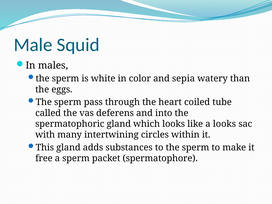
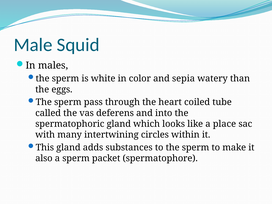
a looks: looks -> place (224, 124)
free: free -> also (44, 158)
